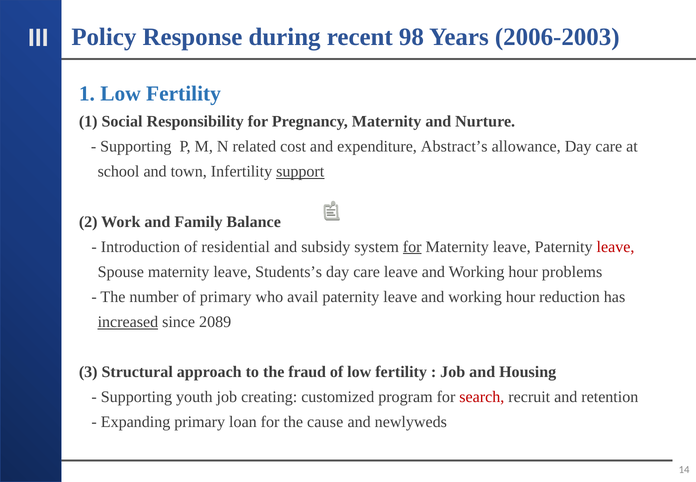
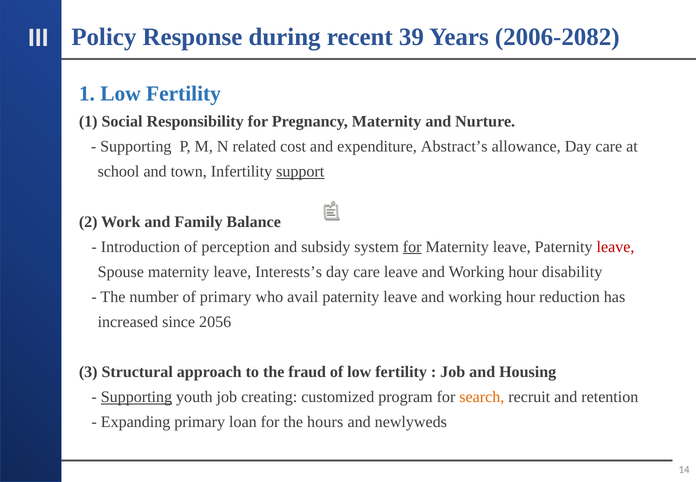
98: 98 -> 39 (411, 37)
2006-2003: 2006-2003 -> 2006-2082 (557, 37)
residential: residential -> perception (236, 247)
Students’s: Students’s -> Interests’s (289, 272)
problems: problems -> disability (572, 272)
increased underline: present -> none (128, 322)
2089: 2089 -> 2056 (215, 322)
Supporting underline: none -> present (136, 397)
search colour: red -> orange (482, 397)
cause: cause -> hours (325, 422)
